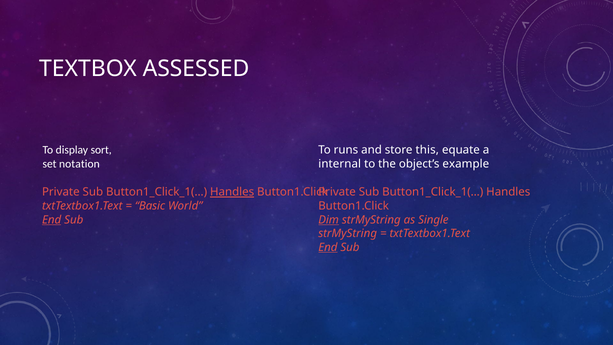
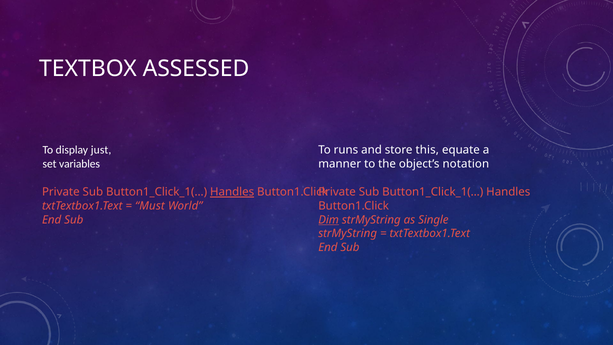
sort: sort -> just (101, 150)
notation: notation -> variables (80, 164)
internal: internal -> manner (340, 164)
example: example -> notation (466, 164)
Basic: Basic -> Must (150, 206)
End underline: present -> none (52, 220)
End underline: present -> none (328, 247)
